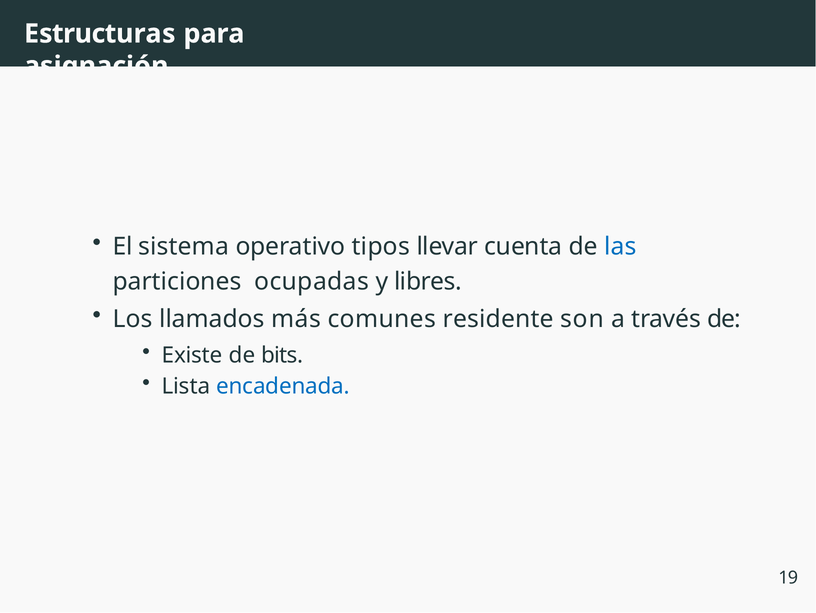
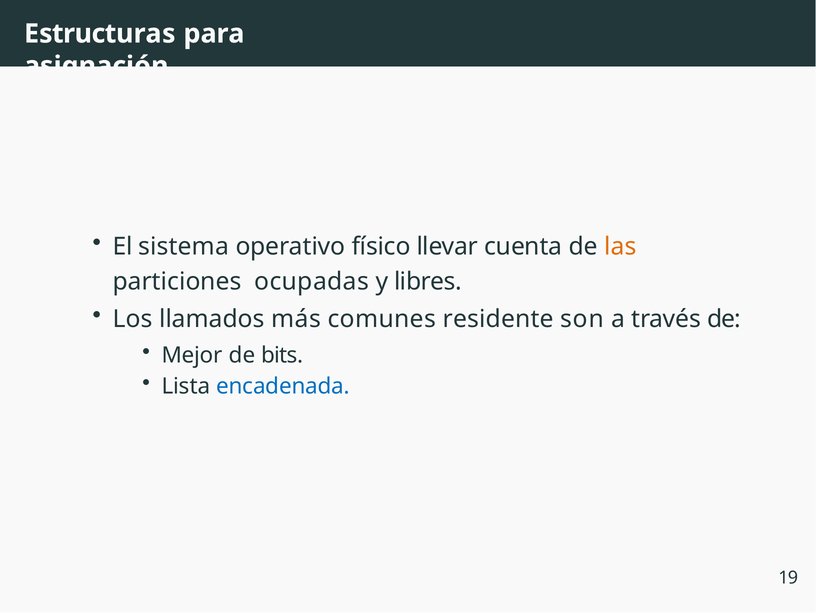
tipos: tipos -> físico (381, 246)
las colour: blue -> orange (620, 246)
Existe: Existe -> Mejor (192, 355)
